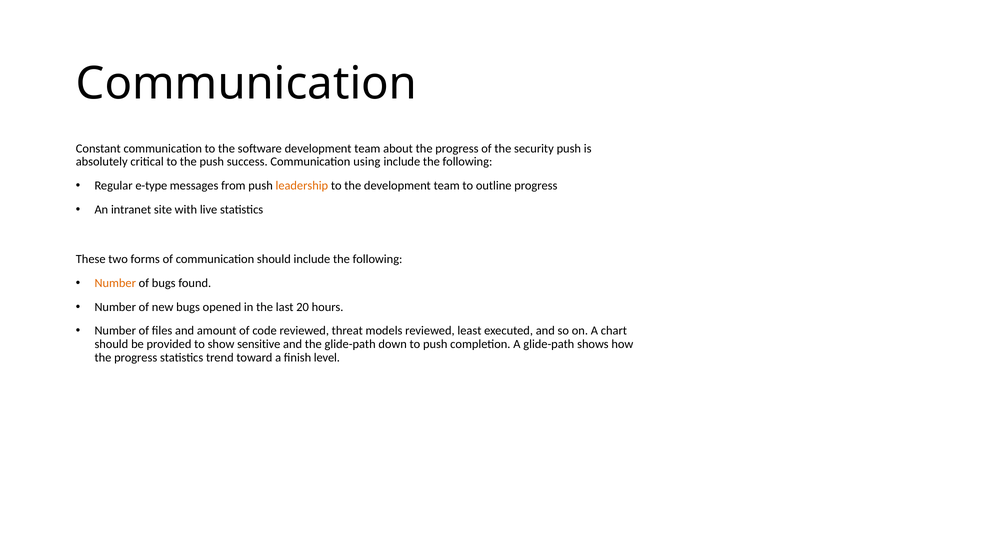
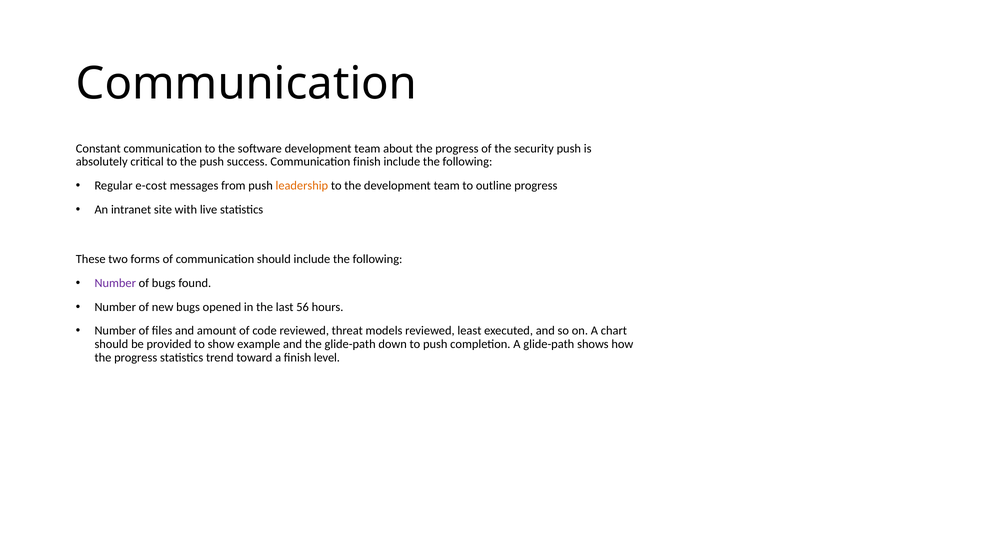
Communication using: using -> finish (367, 162)
e-type: e-type -> e-cost (151, 186)
Number colour: orange -> purple (115, 283)
20: 20 -> 56 (303, 307)
sensitive: sensitive -> example (259, 344)
